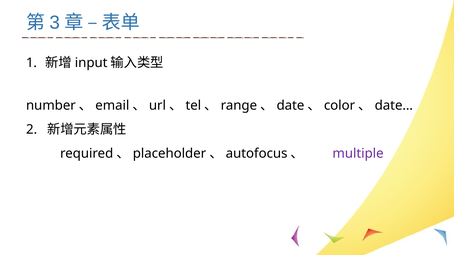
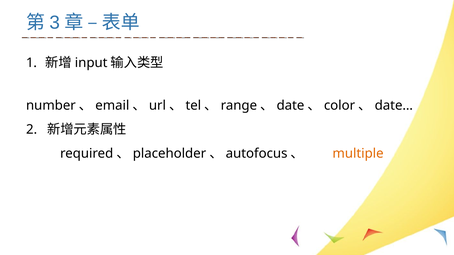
multiple colour: purple -> orange (358, 154)
